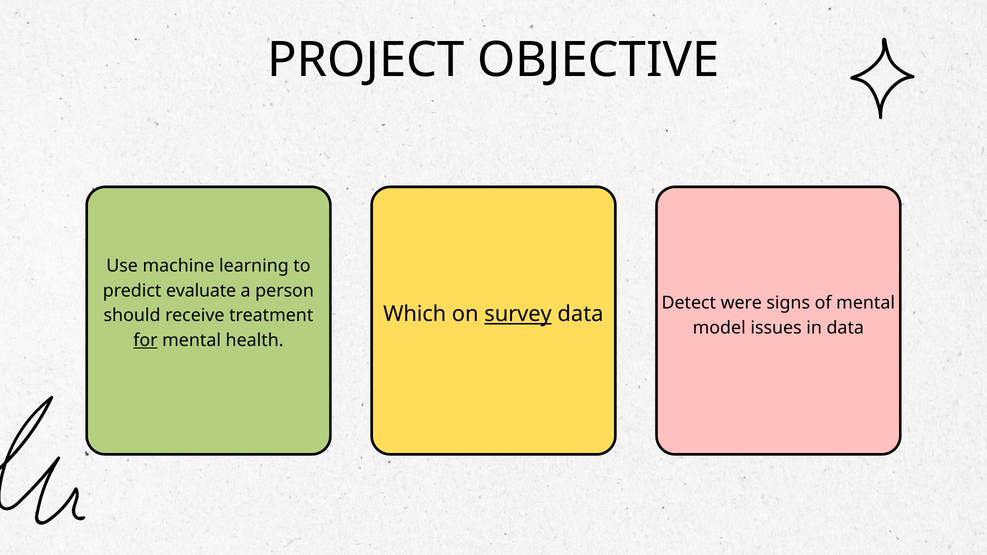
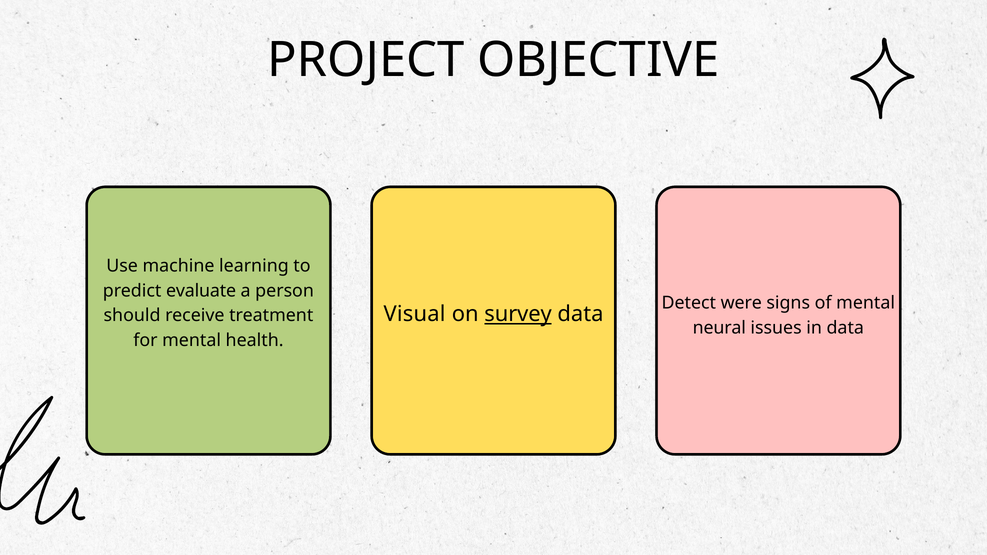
Which: Which -> Visual (415, 314)
model: model -> neural (719, 328)
for underline: present -> none (145, 341)
